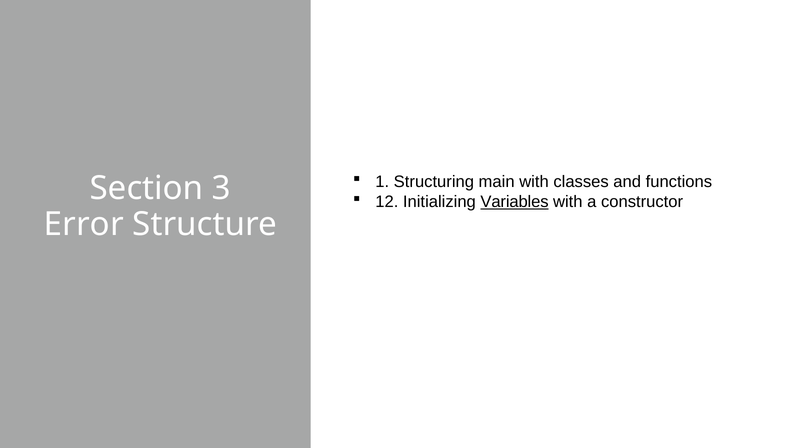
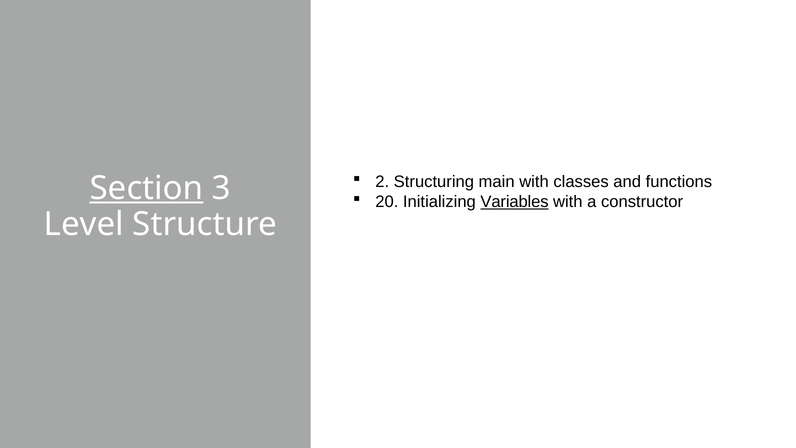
1: 1 -> 2 (382, 182)
Section underline: none -> present (147, 188)
12: 12 -> 20 (387, 202)
Error: Error -> Level (84, 224)
